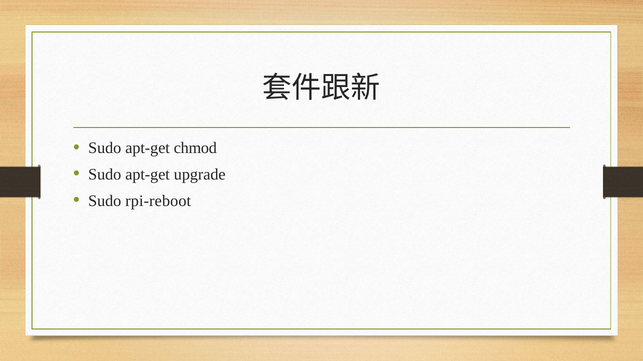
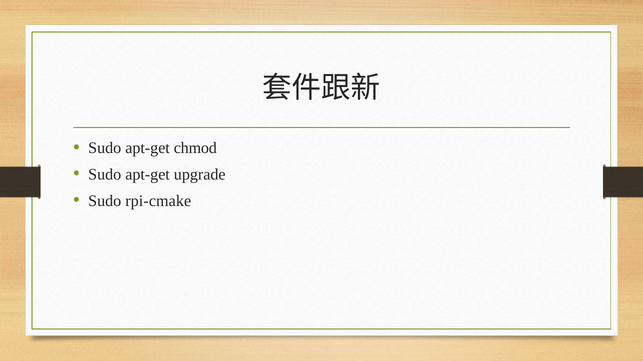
rpi-reboot: rpi-reboot -> rpi-cmake (158, 201)
